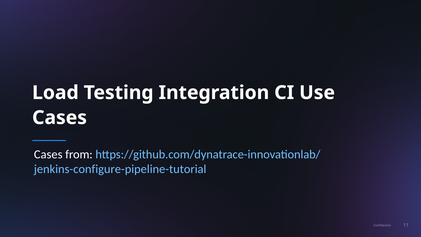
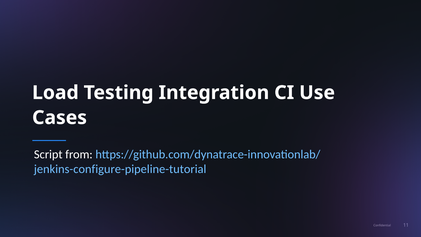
Cases: Cases -> Script (48, 154)
